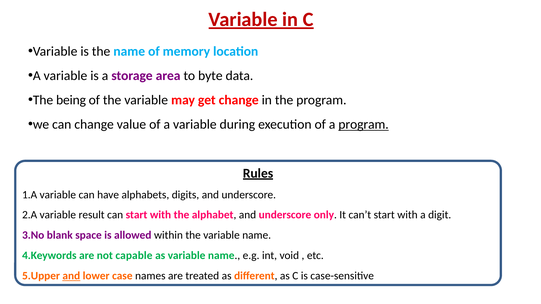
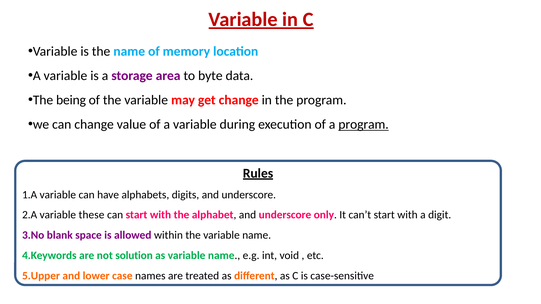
result: result -> these (92, 215)
capable: capable -> solution (134, 256)
and underline: present -> none (71, 276)
